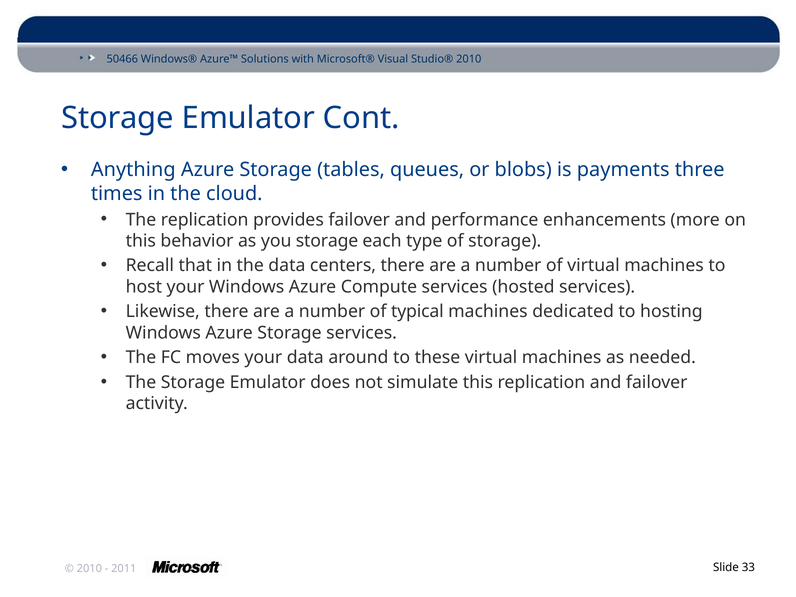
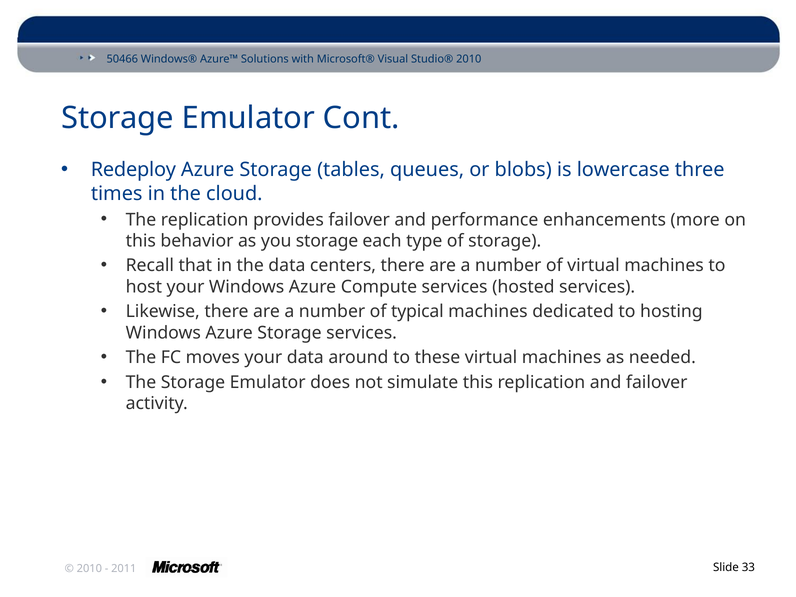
Anything: Anything -> Redeploy (133, 170)
payments: payments -> lowercase (623, 170)
